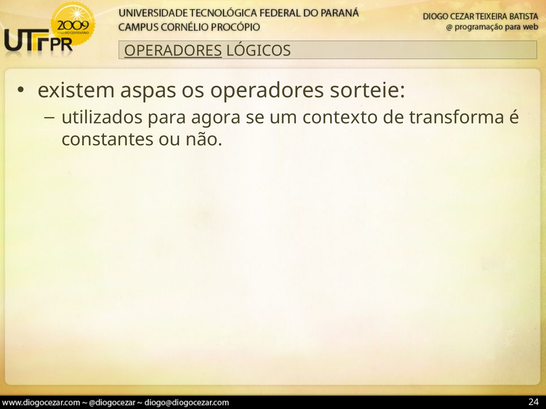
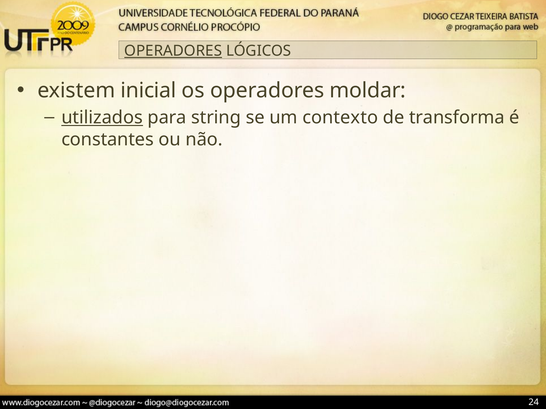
aspas: aspas -> inicial (149, 91)
sorteie: sorteie -> moldar (368, 91)
utilizados underline: none -> present (102, 118)
agora: agora -> string (216, 118)
